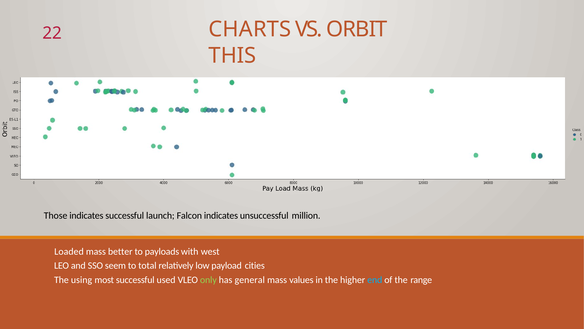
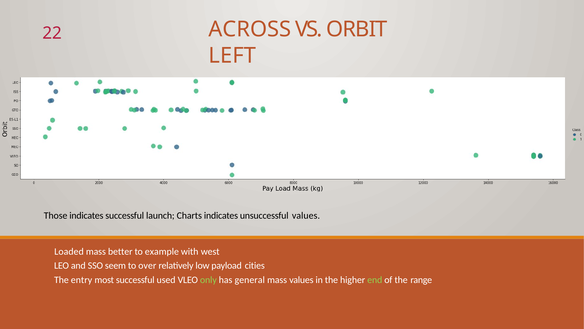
CHARTS: CHARTS -> ACROSS (250, 29)
THIS: THIS -> LEFT (232, 56)
Falcon: Falcon -> Charts (189, 215)
unsuccessful million: million -> values (306, 215)
payloads: payloads -> example (162, 251)
total: total -> over (147, 265)
using: using -> entry (82, 279)
end colour: light blue -> light green (375, 279)
